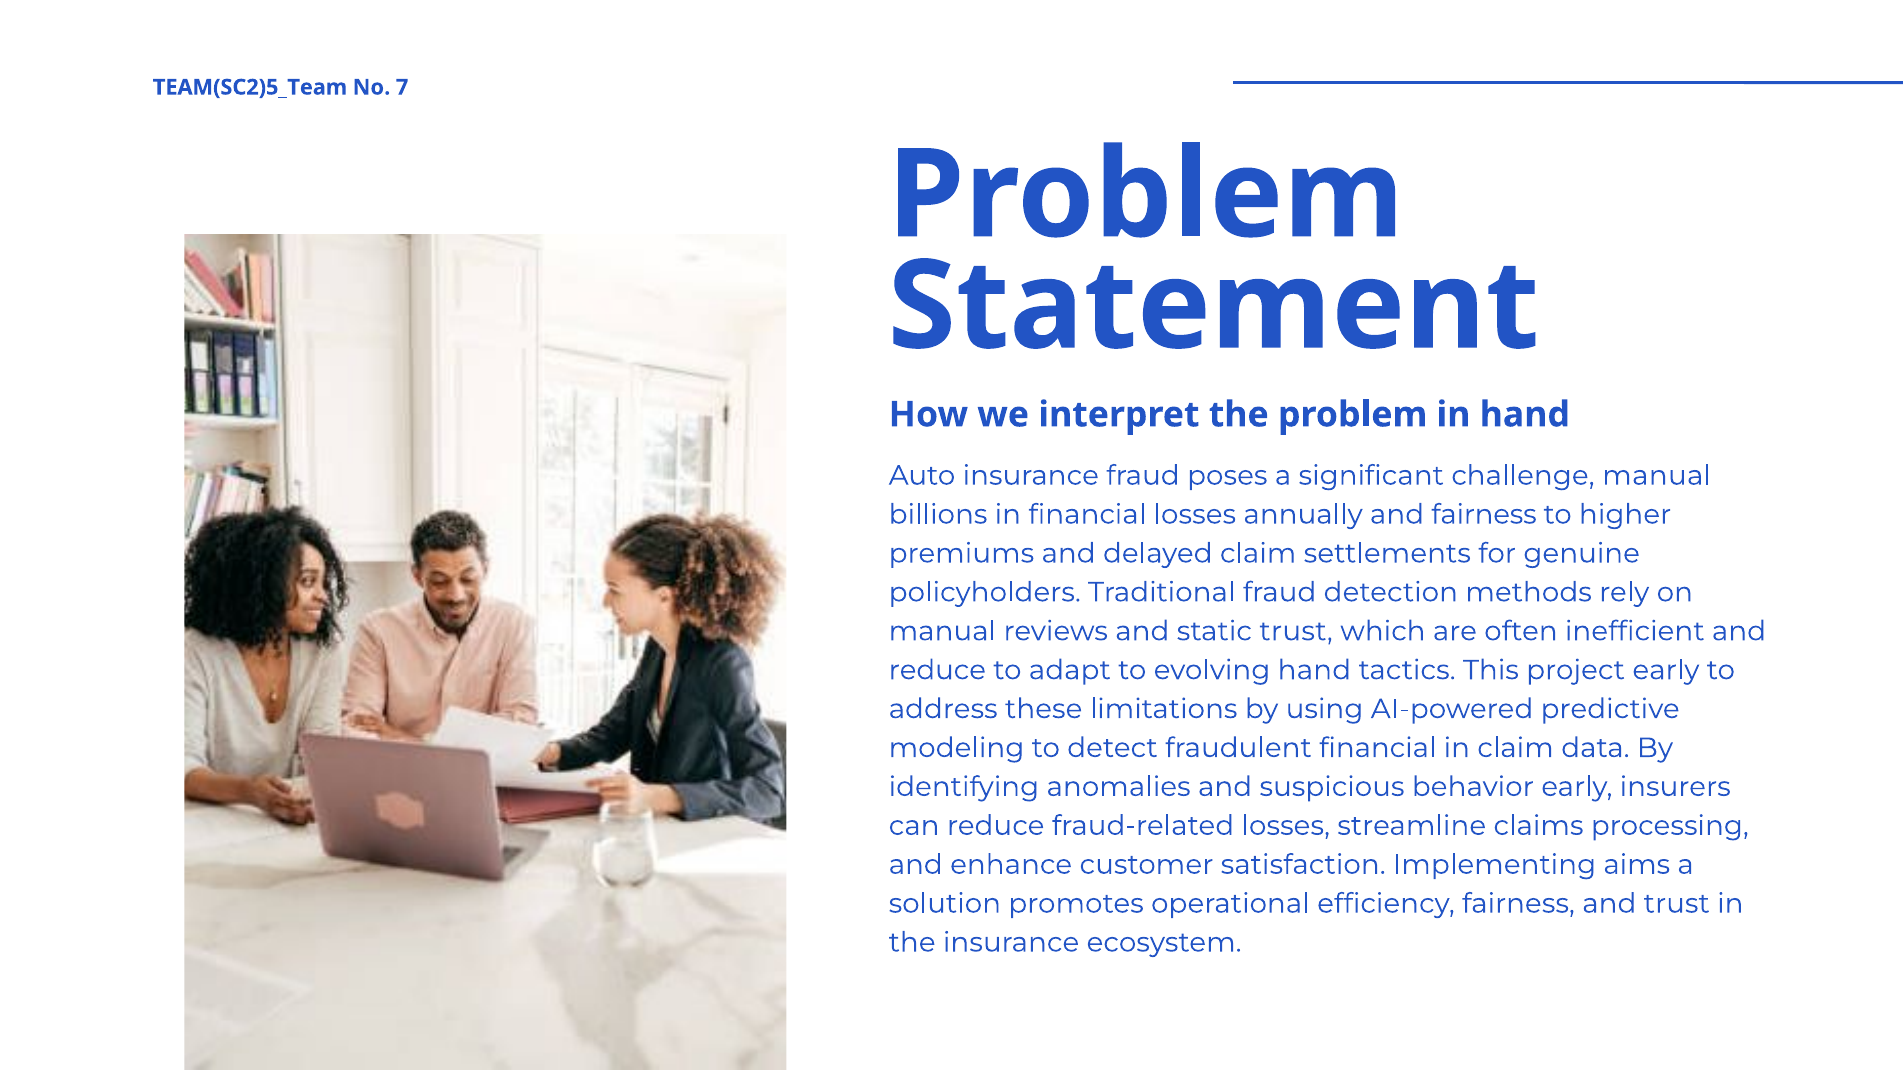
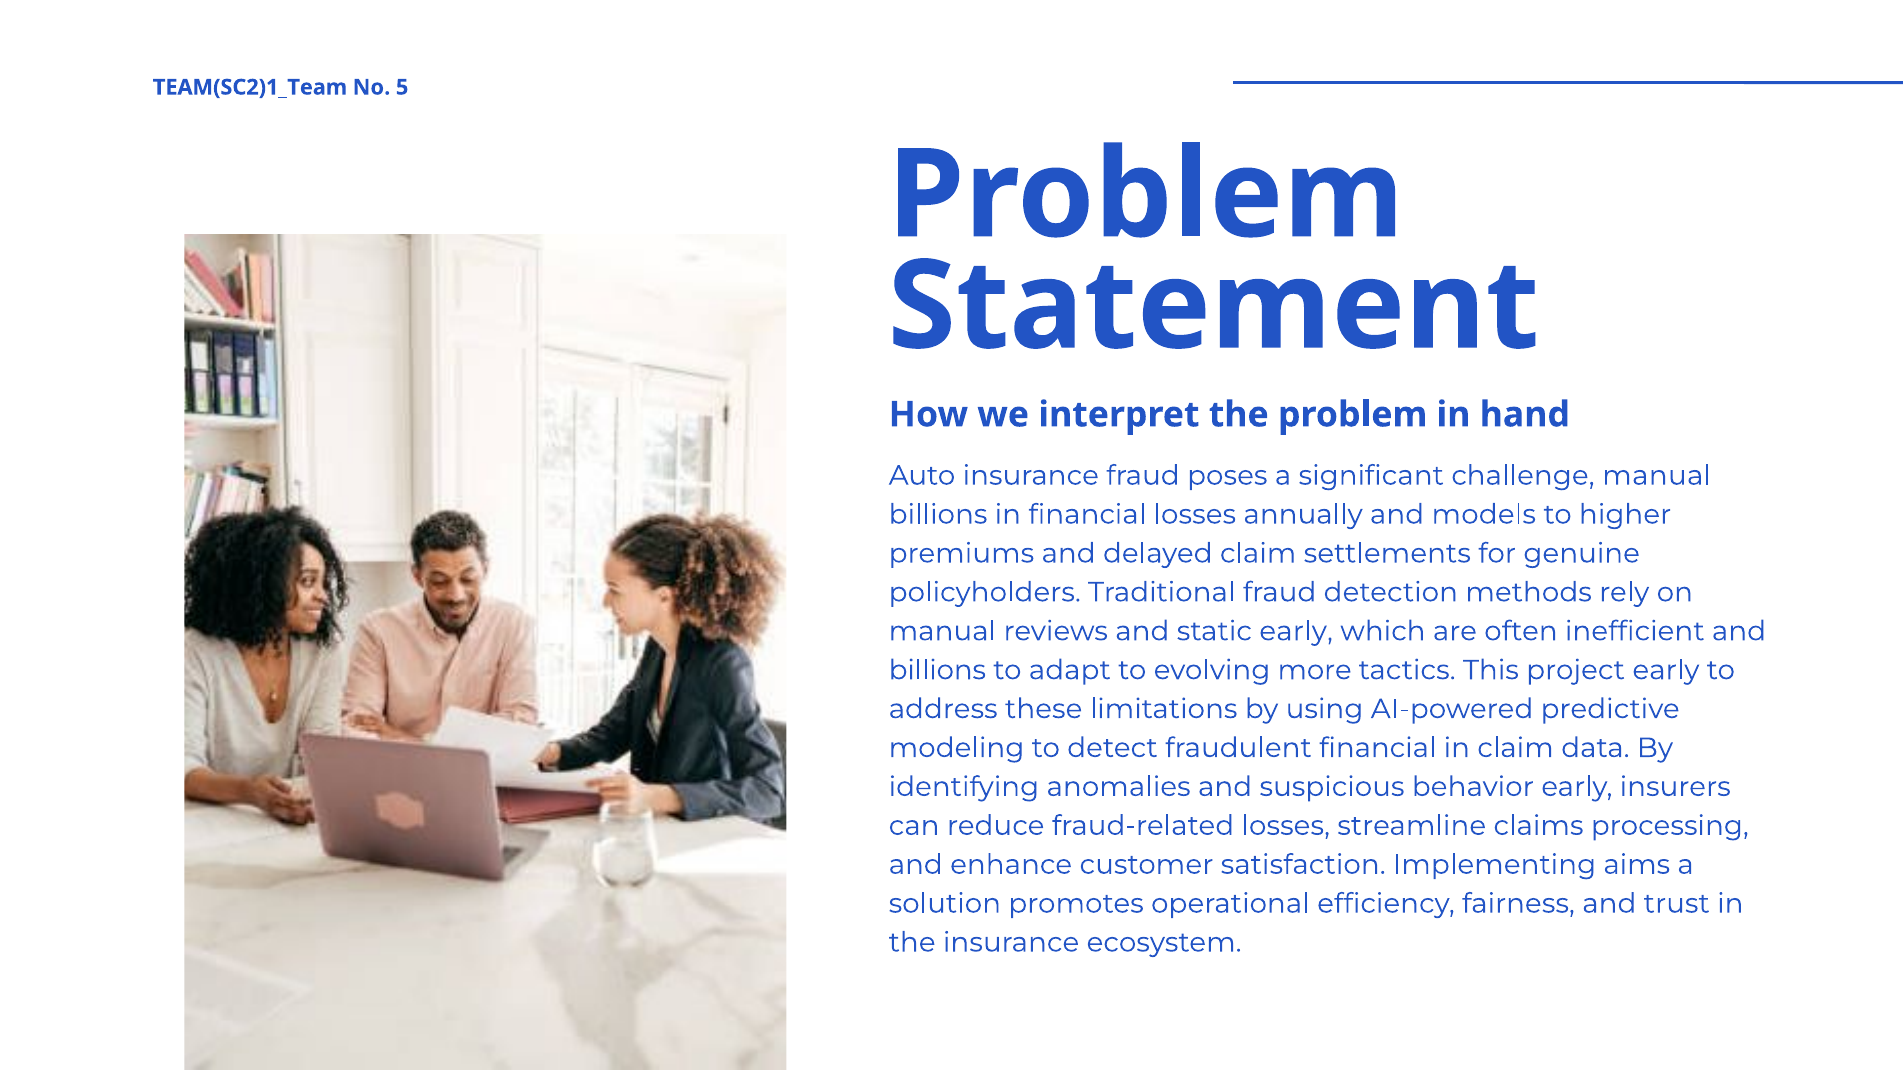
TEAM(SC2)5_Team: TEAM(SC2)5_Team -> TEAM(SC2)1_Team (250, 87)
7: 7 -> 5 (402, 87)
and fairness: fairness -> models (1484, 515)
static trust: trust -> early (1296, 631)
reduce: reduce -> billions (937, 670)
evolving hand: hand -> more (1315, 670)
